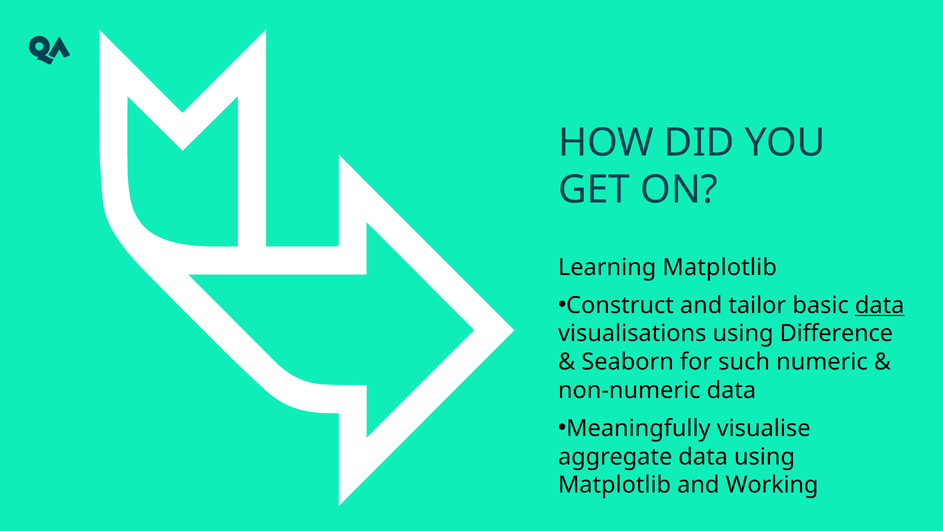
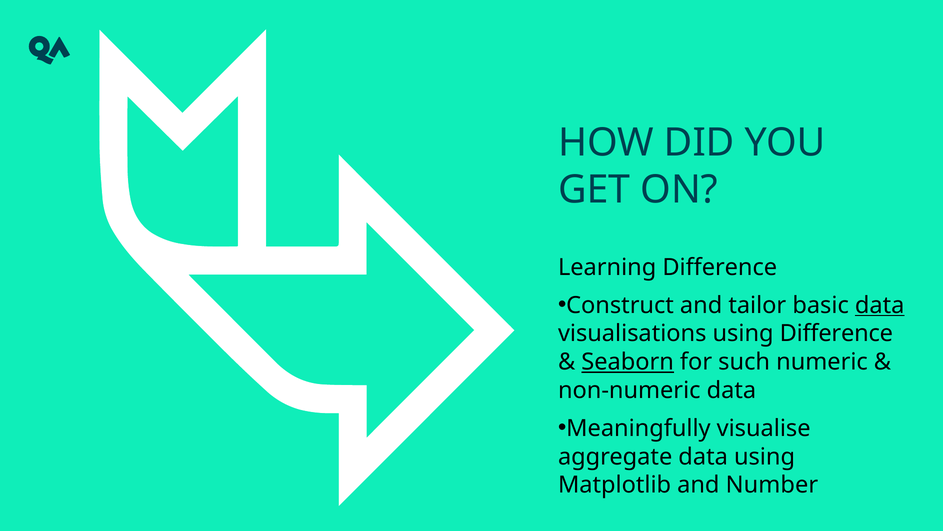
Learning Matplotlib: Matplotlib -> Difference (720, 267)
Seaborn underline: none -> present (628, 362)
Working: Working -> Number (772, 485)
